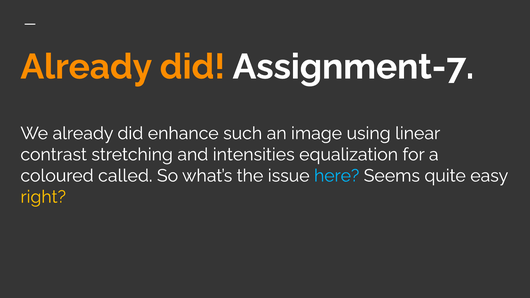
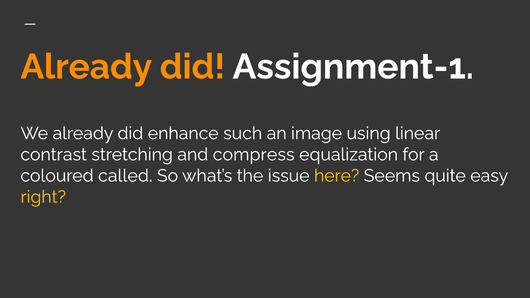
Assignment-7: Assignment-7 -> Assignment-1 (353, 67)
intensities: intensities -> compress (254, 155)
here colour: light blue -> yellow (337, 176)
